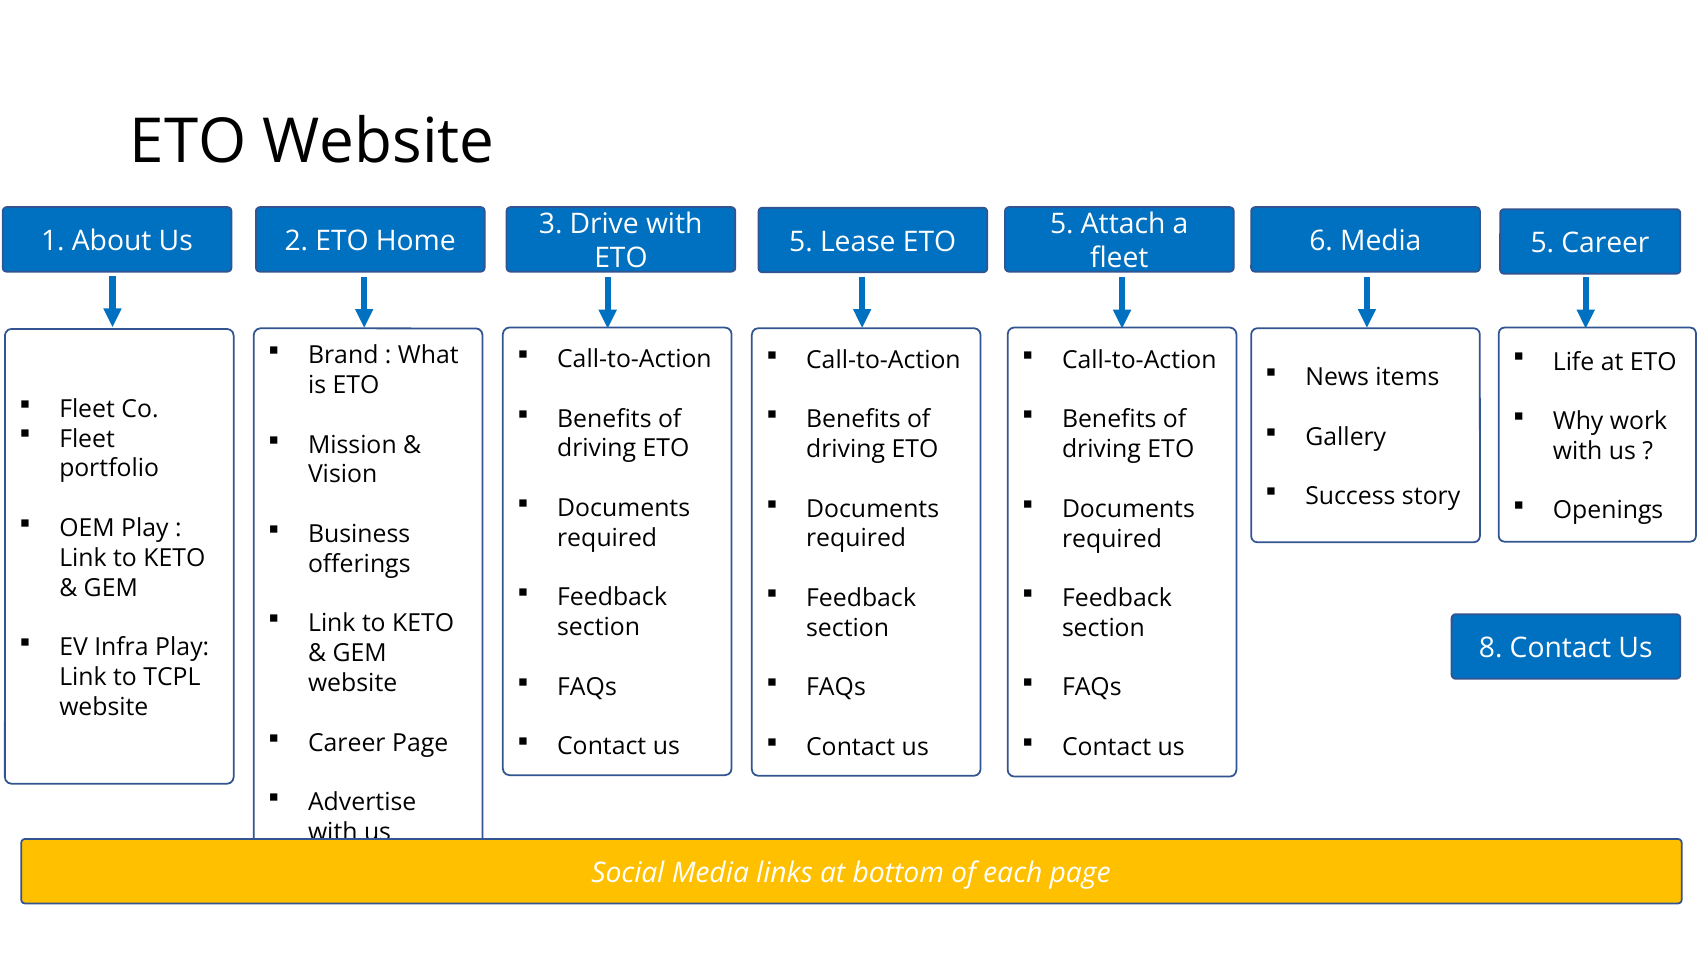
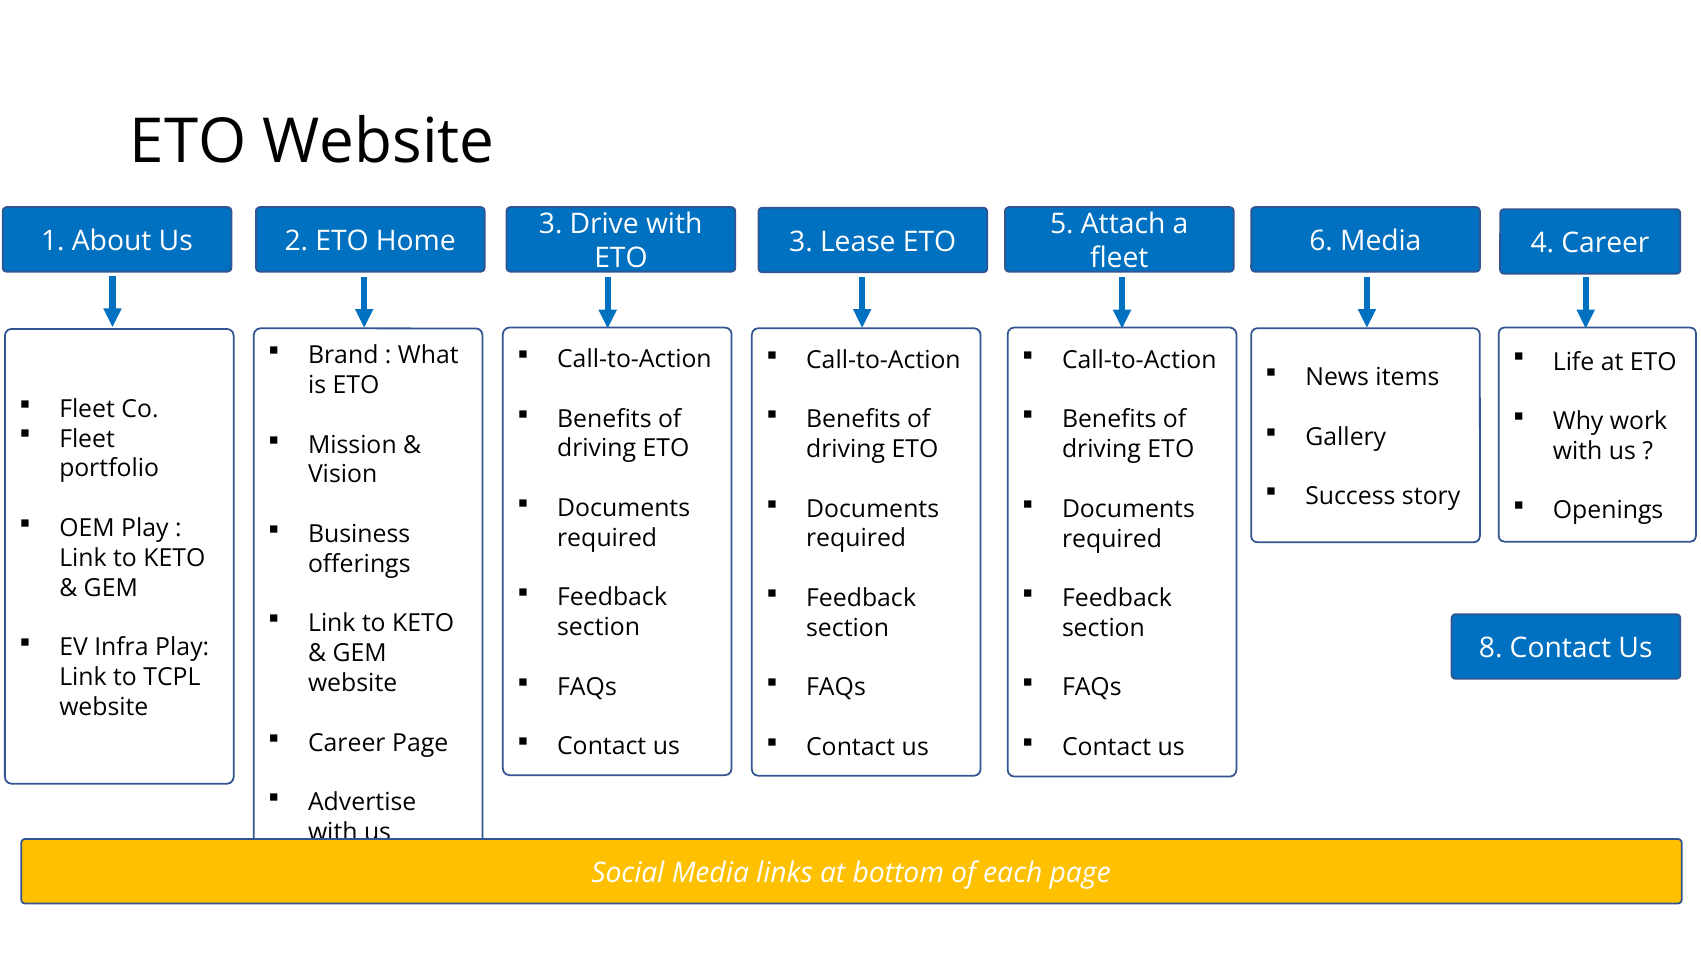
Us 5: 5 -> 3 (801, 242)
Media 5: 5 -> 4 (1542, 243)
